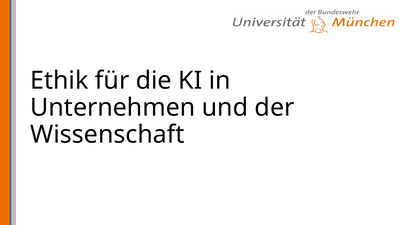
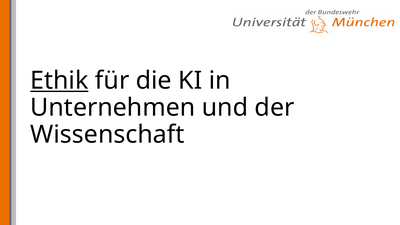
Ethik underline: none -> present (59, 81)
